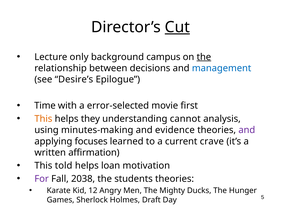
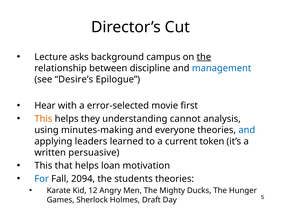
Cut underline: present -> none (177, 27)
only: only -> asks (79, 57)
decisions: decisions -> discipline (150, 68)
Time: Time -> Hear (45, 106)
evidence: evidence -> everyone (175, 130)
and colour: purple -> blue (247, 130)
focuses: focuses -> leaders (91, 141)
crave: crave -> token (212, 141)
affirmation: affirmation -> persuasive (94, 152)
told: told -> that (64, 165)
For colour: purple -> blue (42, 179)
2038: 2038 -> 2094 (83, 179)
